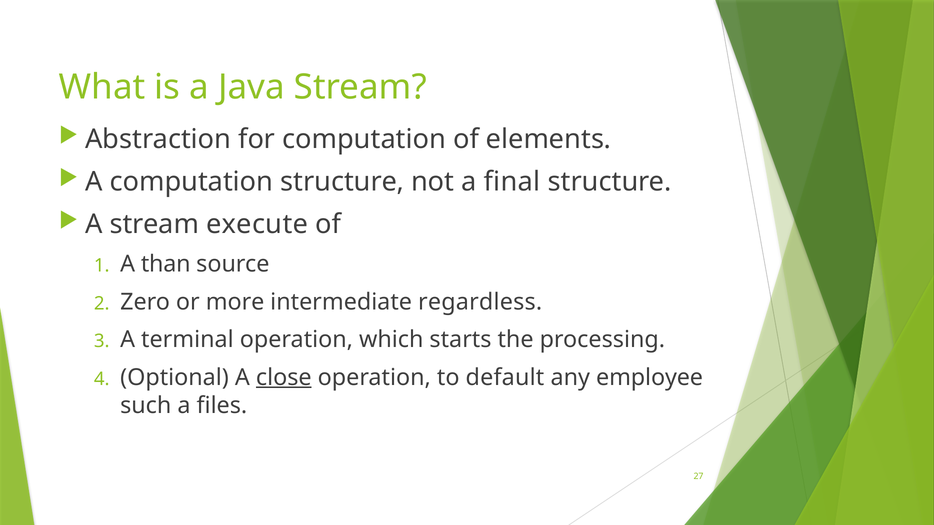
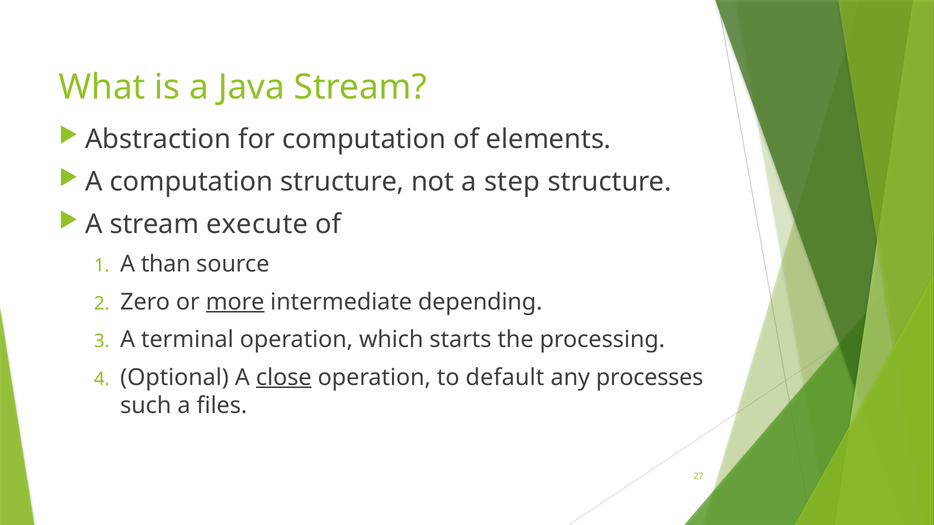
final: final -> step (512, 182)
more underline: none -> present (235, 302)
regardless: regardless -> depending (480, 302)
employee: employee -> processes (650, 378)
